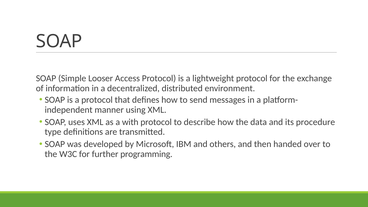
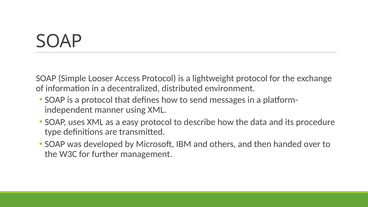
with: with -> easy (130, 122)
programming: programming -> management (146, 154)
